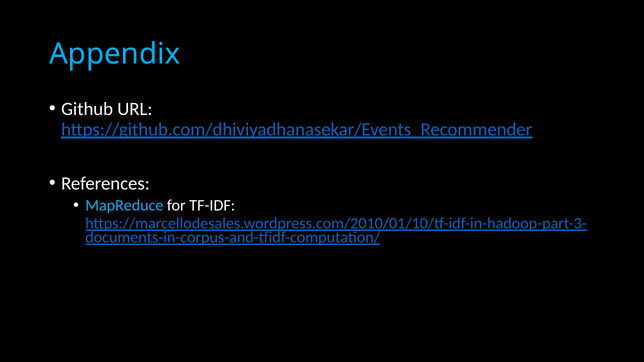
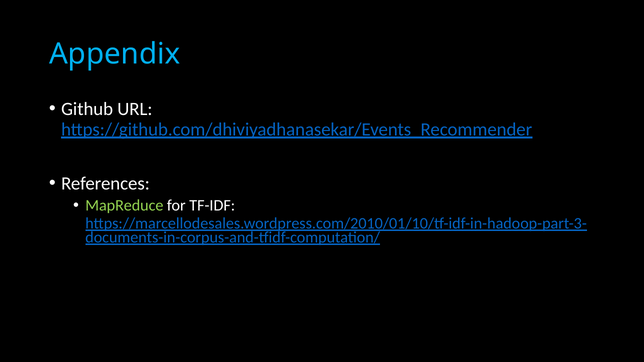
MapReduce colour: light blue -> light green (124, 206)
